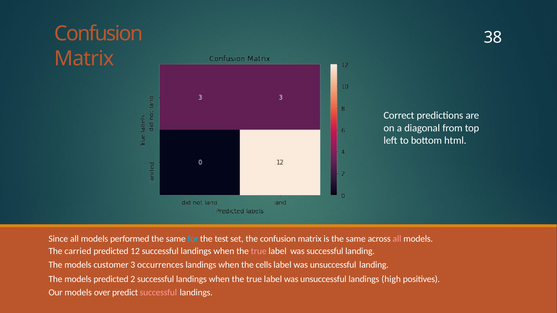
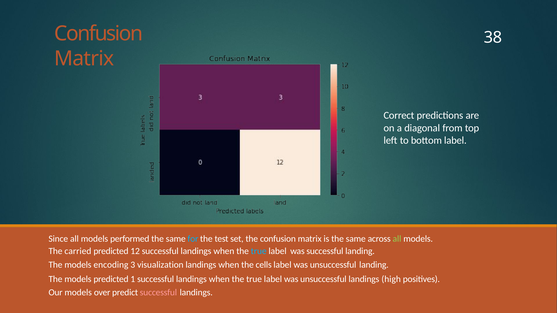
bottom html: html -> label (455, 141)
all colour: pink -> light green (397, 239)
true colour: pink -> light blue (259, 252)
customer: customer -> encoding (111, 265)
occurrences: occurrences -> visualization (160, 265)
2: 2 -> 1 (133, 279)
